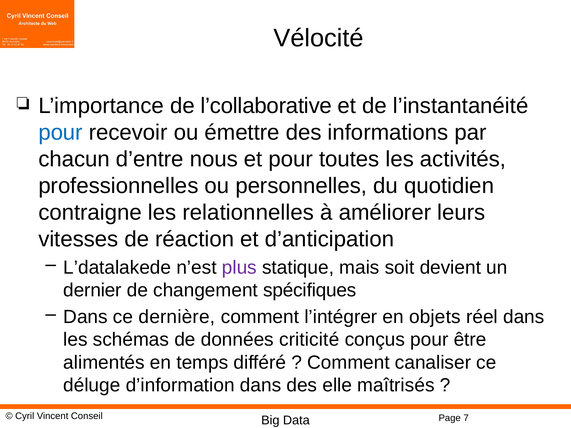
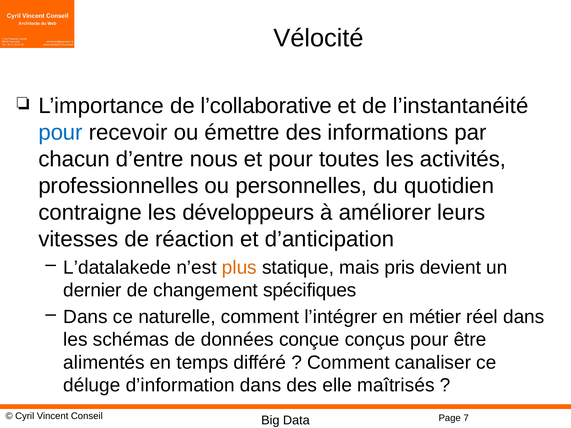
relationnelles: relationnelles -> développeurs (248, 213)
plus colour: purple -> orange (239, 268)
soit: soit -> pris (400, 268)
dernière: dernière -> naturelle (177, 317)
objets: objets -> métier (435, 317)
criticité: criticité -> conçue (309, 340)
